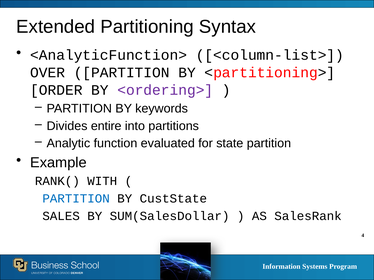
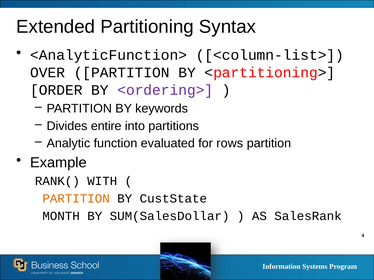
state: state -> rows (230, 144)
PARTITION colour: blue -> orange (76, 199)
SALES: SALES -> MONTH (61, 216)
